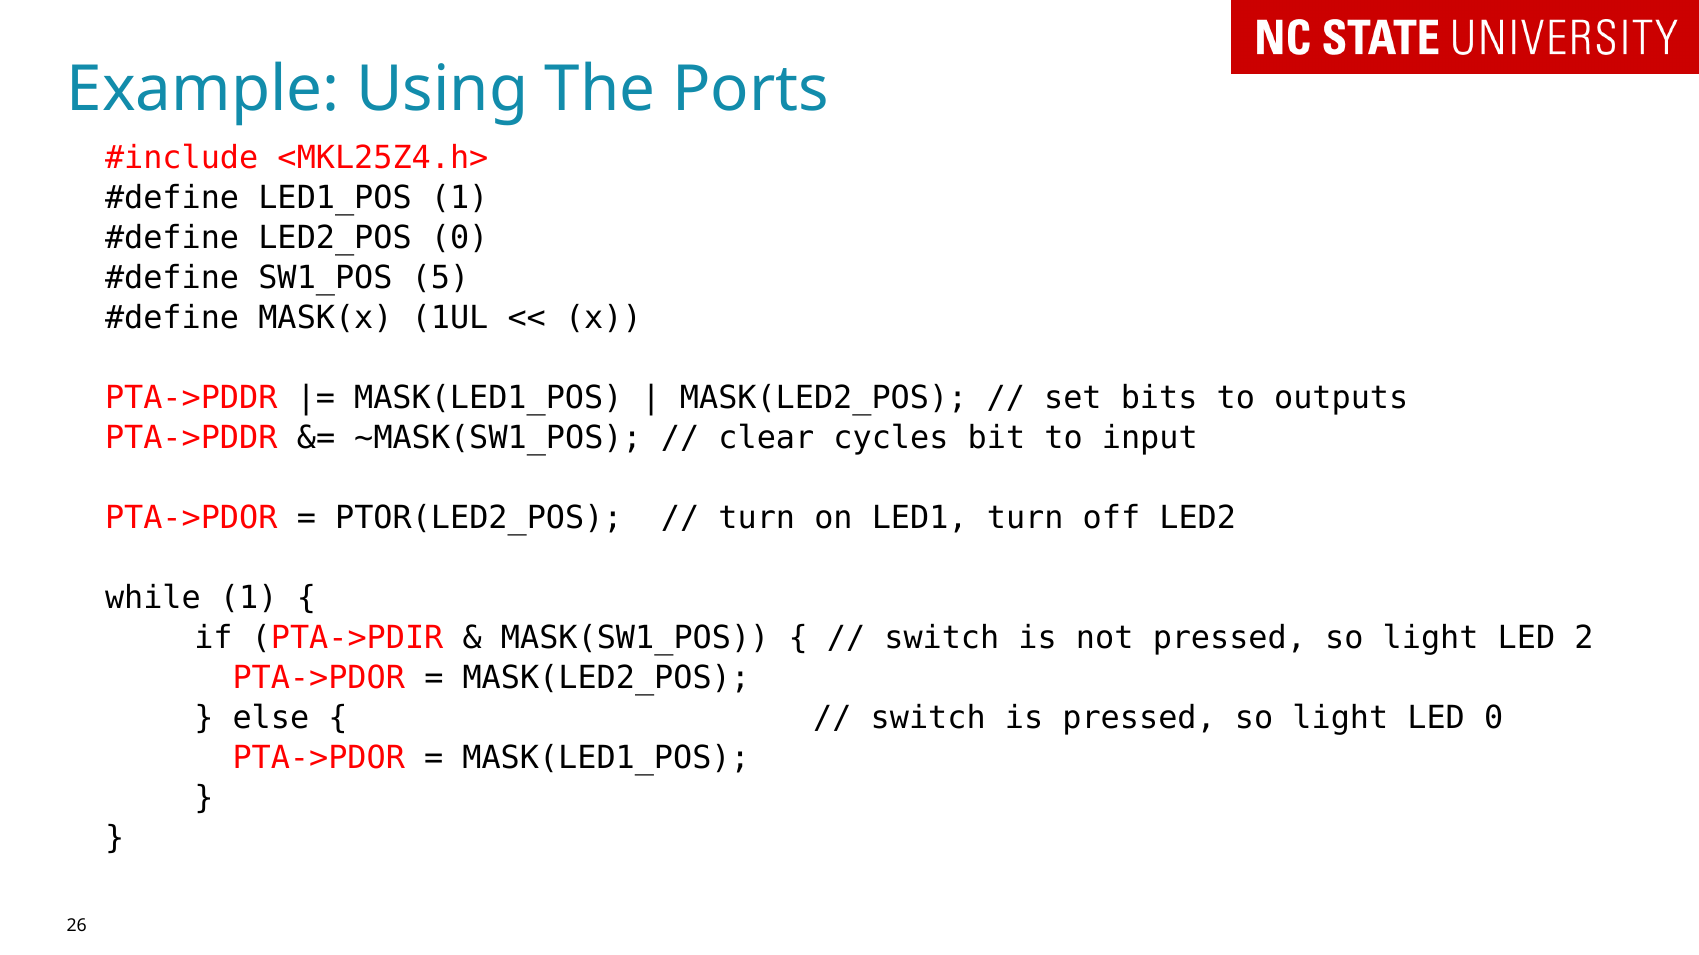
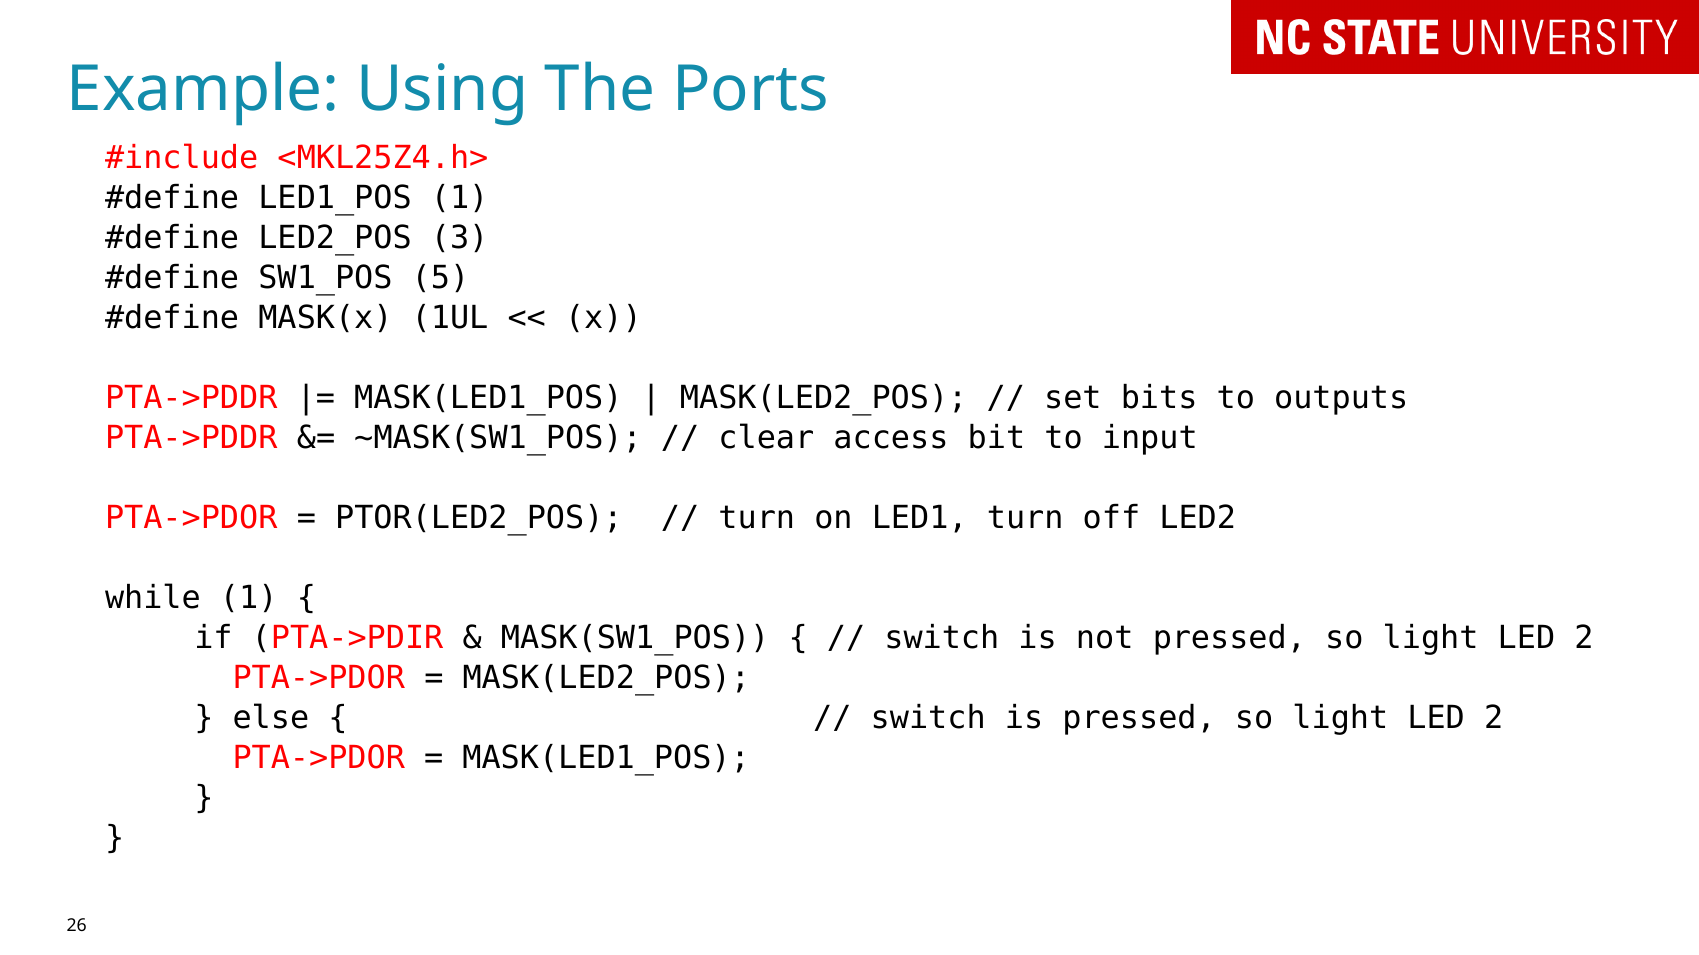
LED2_POS 0: 0 -> 3 (460, 238)
cycles: cycles -> access (891, 438)
0: 0 -> 2 (1494, 718)
